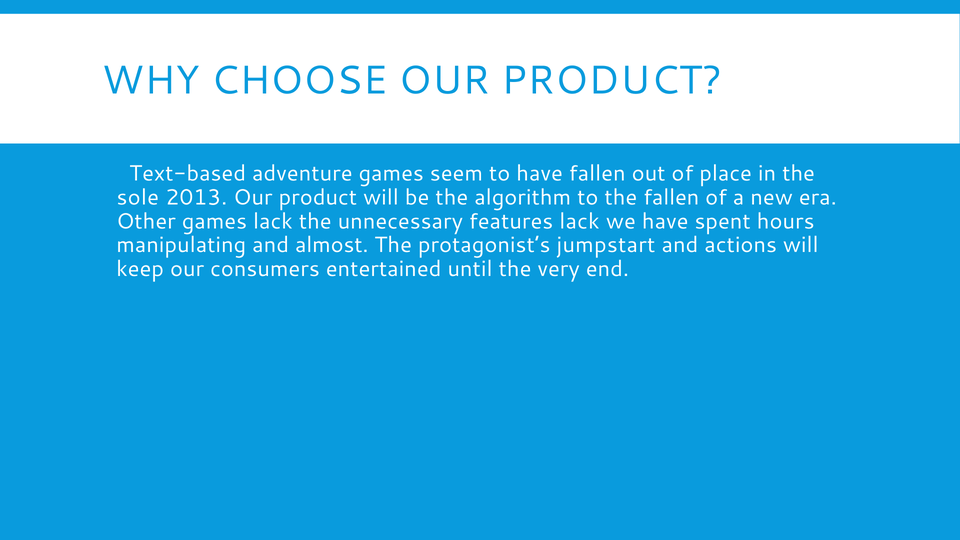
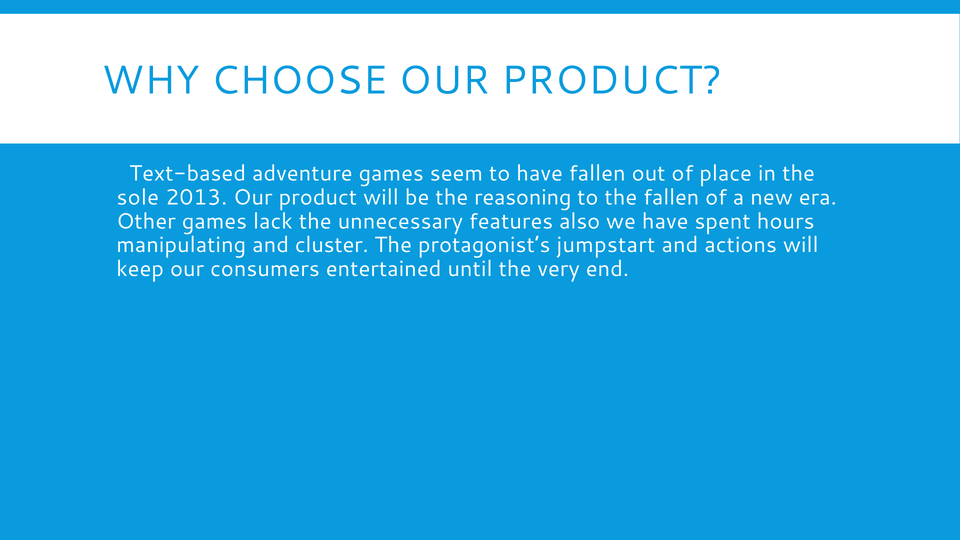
algorithm: algorithm -> reasoning (523, 197)
features lack: lack -> also (580, 221)
almost: almost -> cluster (332, 245)
